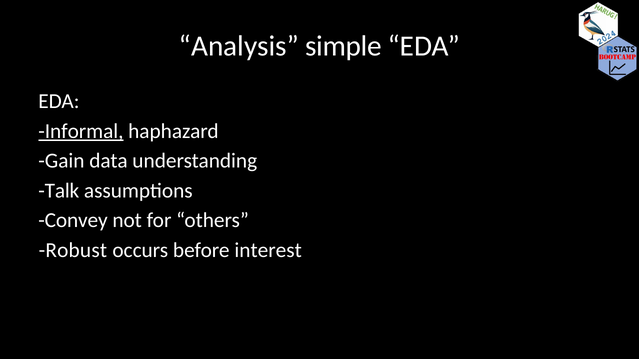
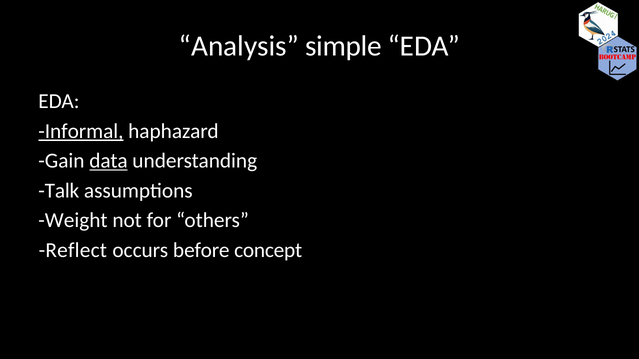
data underline: none -> present (108, 161)
Convey: Convey -> Weight (73, 221)
Robust: Robust -> Reflect (73, 250)
interest: interest -> concept (268, 250)
